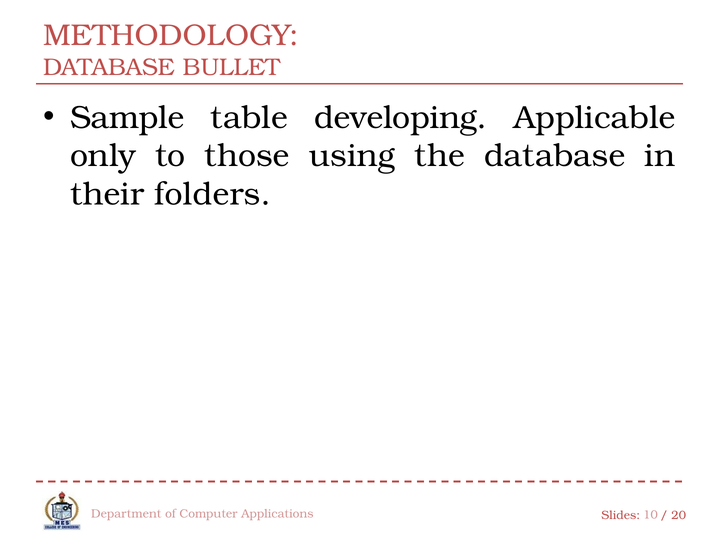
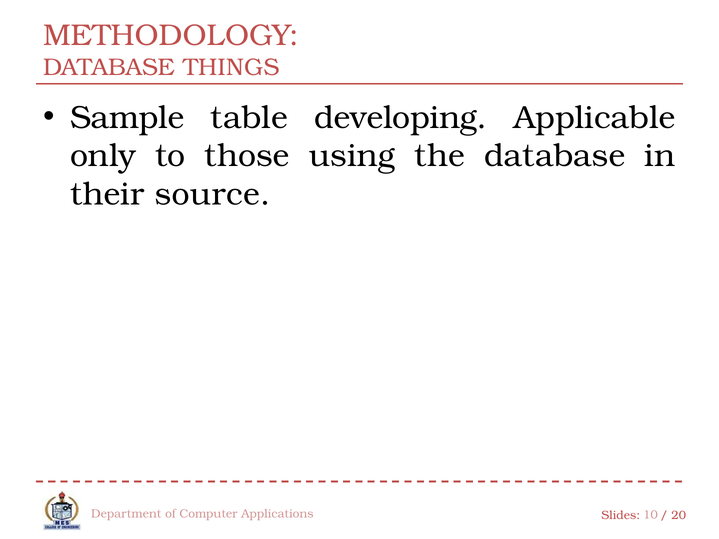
BULLET: BULLET -> THINGS (231, 68)
folders: folders -> source (213, 194)
